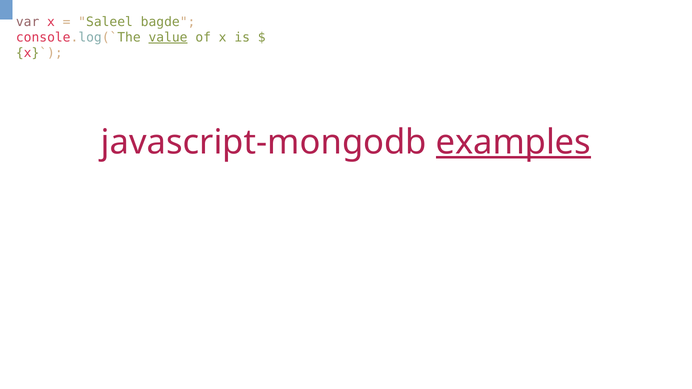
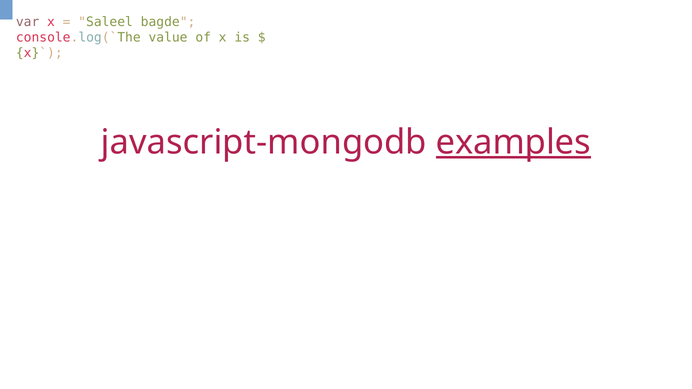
value underline: present -> none (168, 38)
